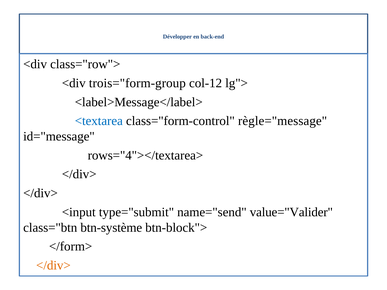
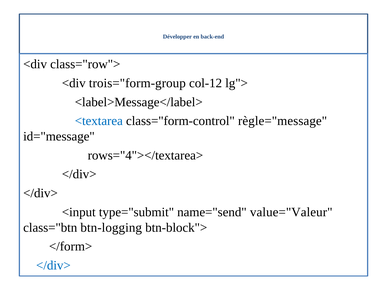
value="Valider: value="Valider -> value="Valeur (291, 212)
btn-système: btn-système -> btn-logging (111, 228)
</div> colour: orange -> blue (53, 266)
